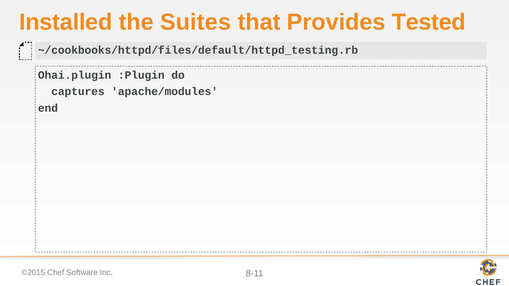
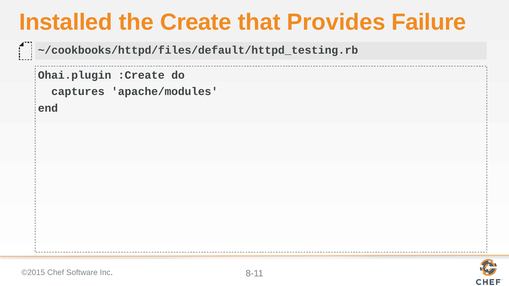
Suites: Suites -> Create (196, 22)
Tested: Tested -> Failure (429, 22)
:Plugin: :Plugin -> :Create (141, 75)
